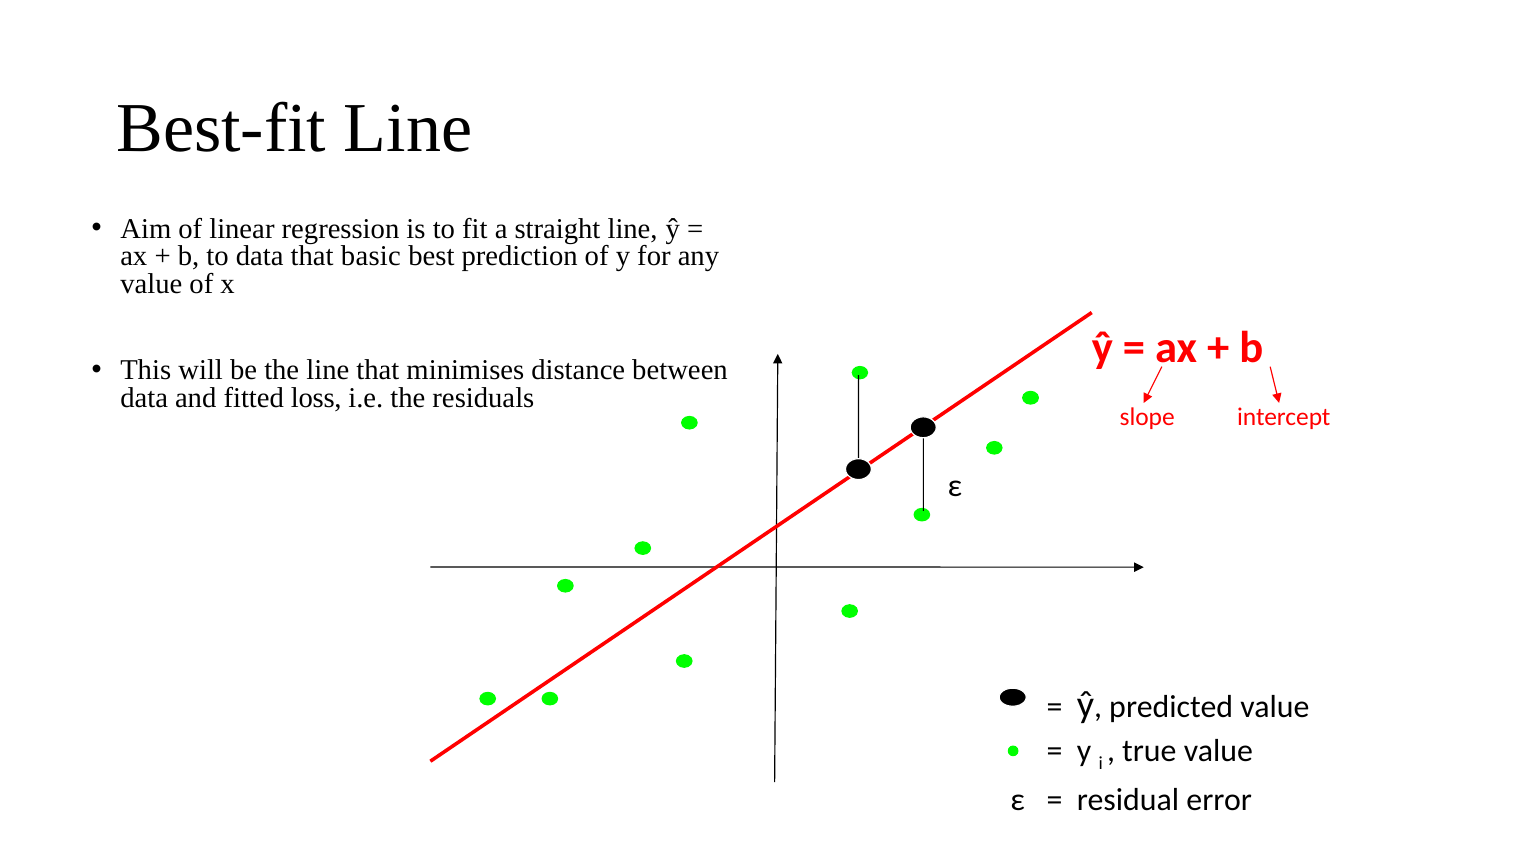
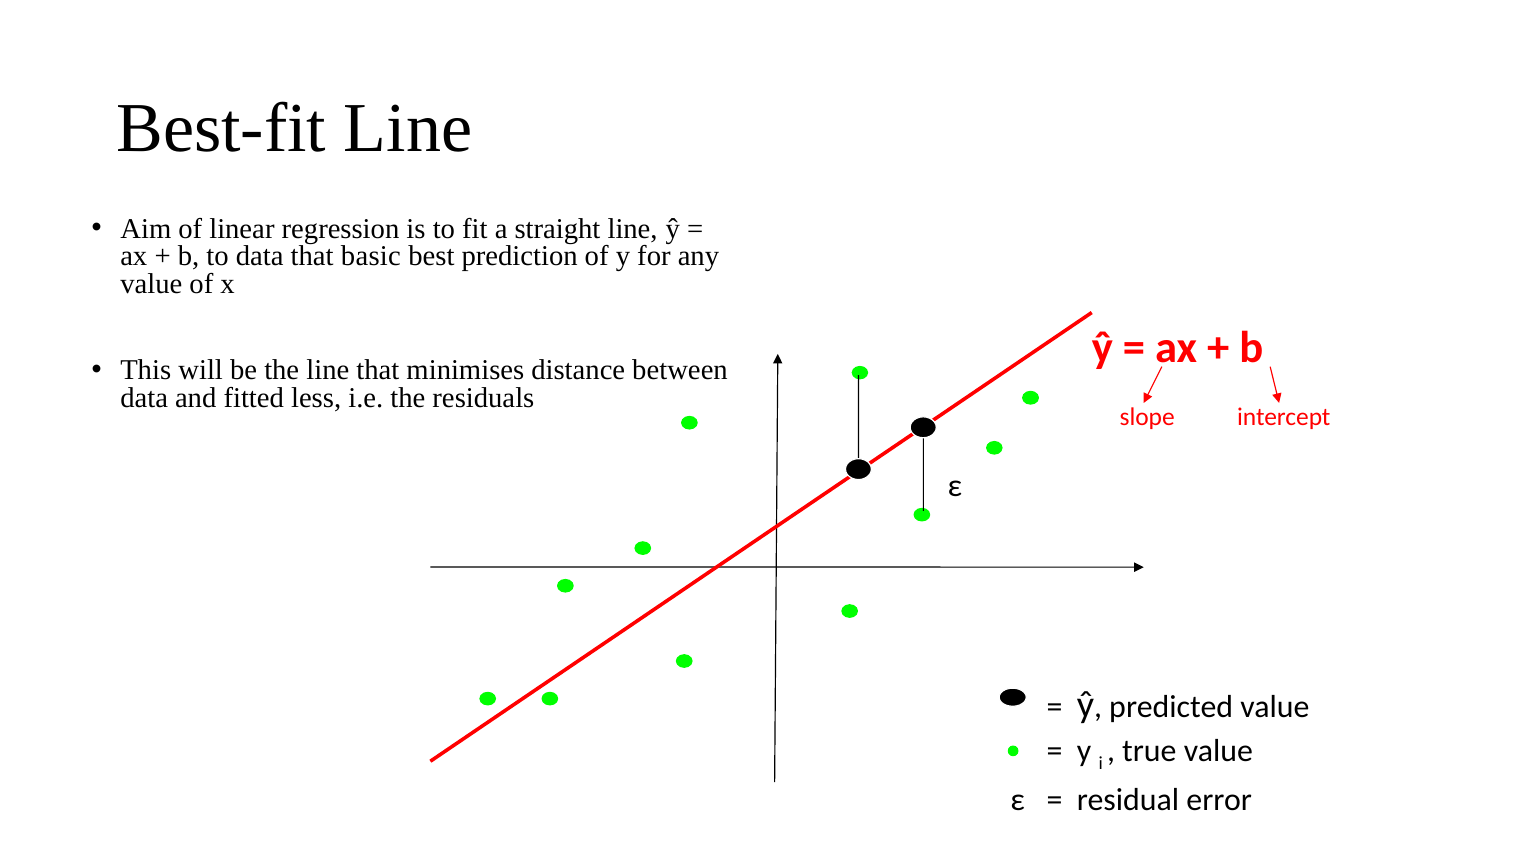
loss: loss -> less (316, 398)
